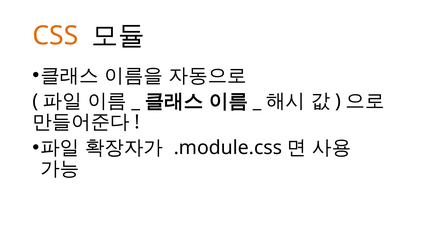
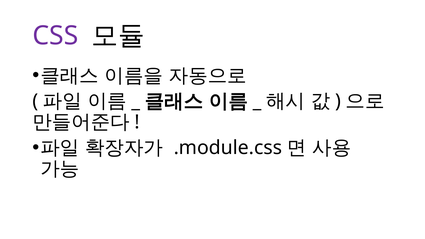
CSS colour: orange -> purple (55, 36)
